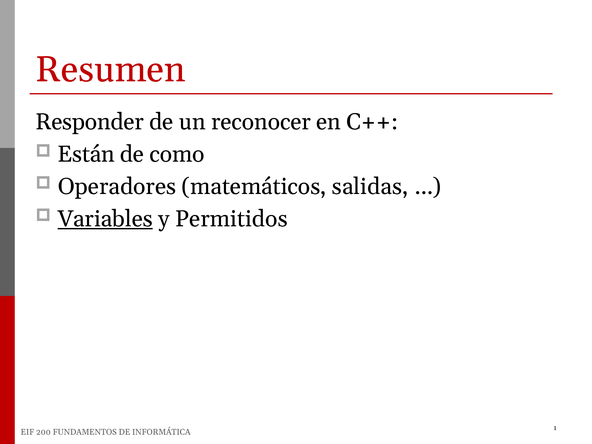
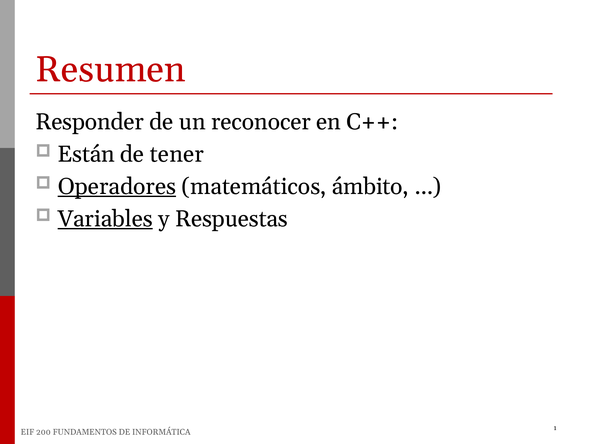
como: como -> tener (177, 154)
Operadores underline: none -> present (117, 187)
salidas: salidas -> ámbito (370, 187)
Permitidos: Permitidos -> Respuestas (232, 219)
